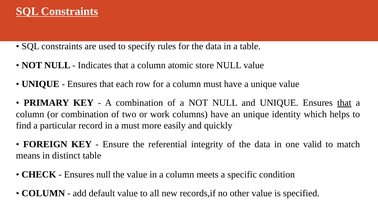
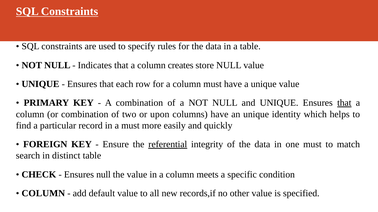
atomic: atomic -> creates (181, 65)
work: work -> upon (160, 114)
referential underline: none -> present (168, 145)
one valid: valid -> must (312, 145)
means: means -> search (28, 156)
